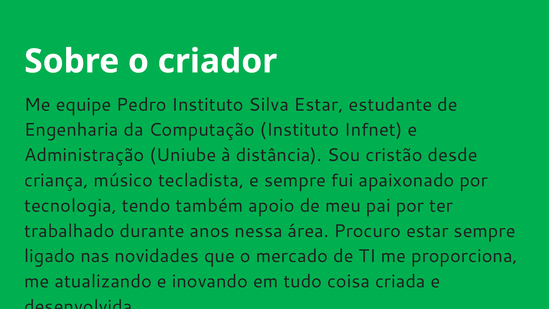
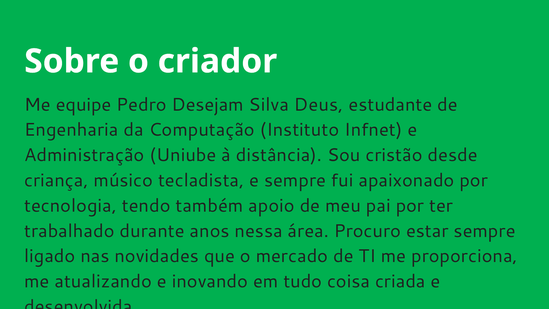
Pedro Instituto: Instituto -> Desejam (208, 105)
Silva Estar: Estar -> Deus (319, 105)
